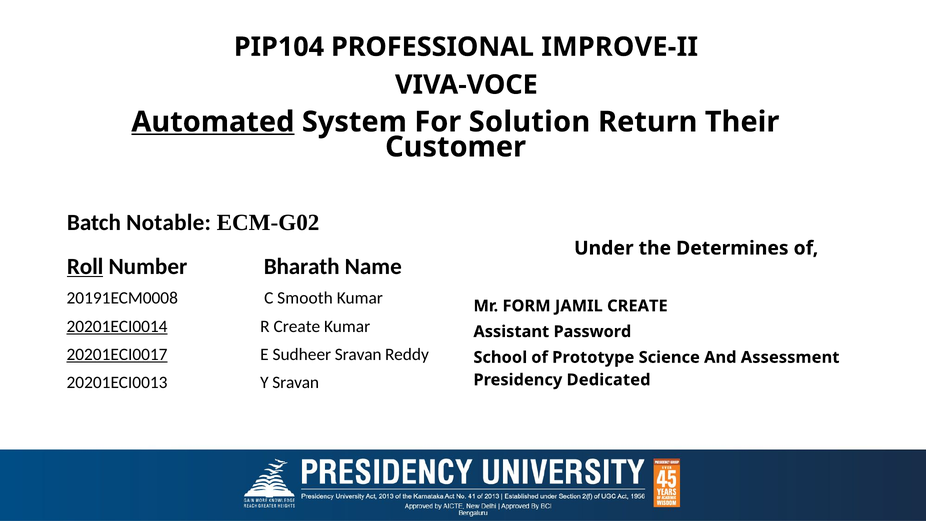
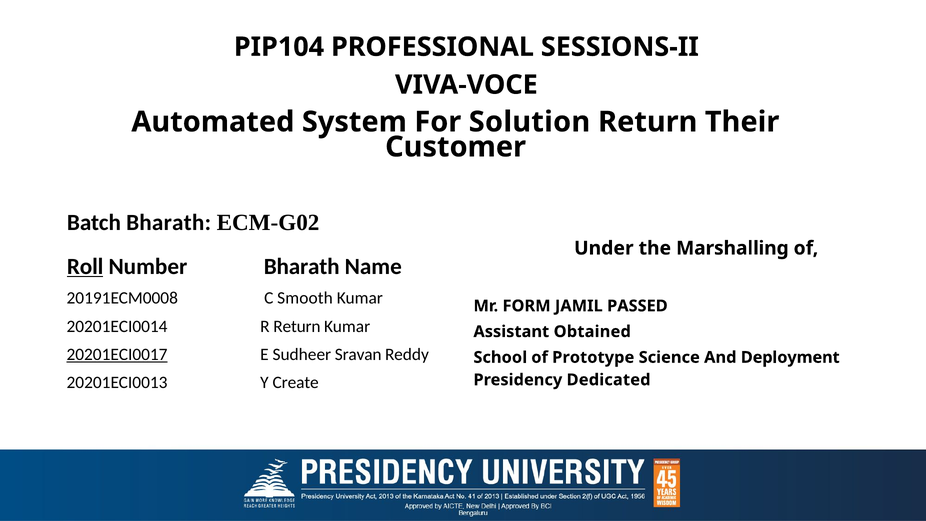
IMPROVE-II: IMPROVE-II -> SESSIONS-II (620, 47)
Automated underline: present -> none (213, 122)
Batch Notable: Notable -> Bharath (169, 223)
Determines: Determines -> Marshalling (732, 248)
JAMIL CREATE: CREATE -> PASSED (637, 306)
20201ECI0014 underline: present -> none (117, 326)
R Create: Create -> Return (297, 326)
Password: Password -> Obtained (592, 332)
Assessment: Assessment -> Deployment (790, 357)
Y Sravan: Sravan -> Create (296, 383)
